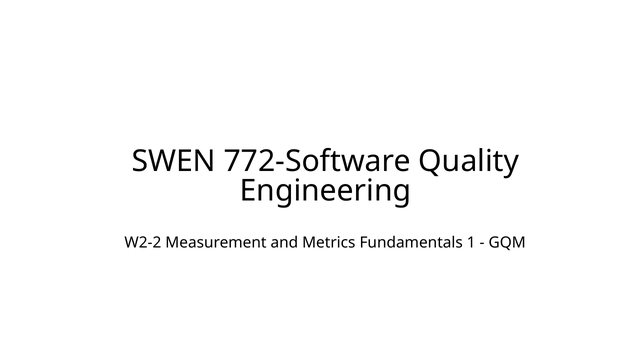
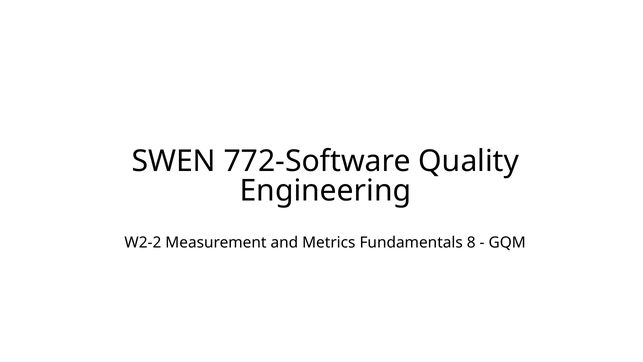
1: 1 -> 8 (471, 242)
